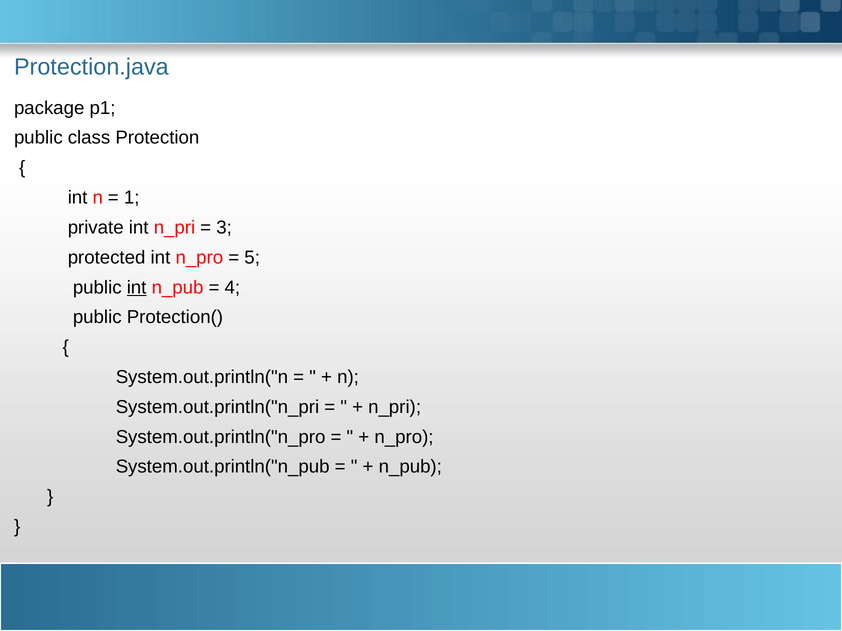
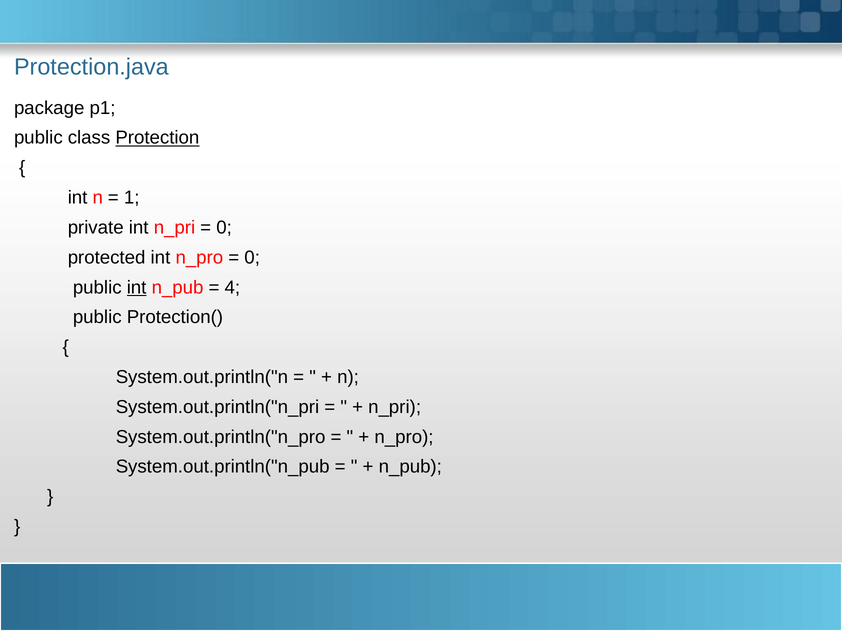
Protection underline: none -> present (157, 138)
3: 3 -> 0 (224, 228)
5: 5 -> 0 (252, 258)
